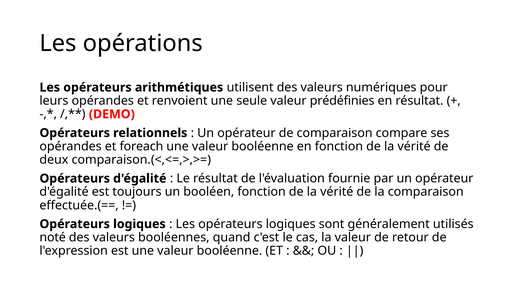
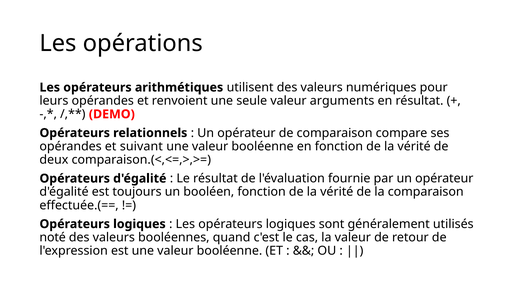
prédéfinies: prédéfinies -> arguments (342, 101)
foreach: foreach -> suivant (141, 147)
